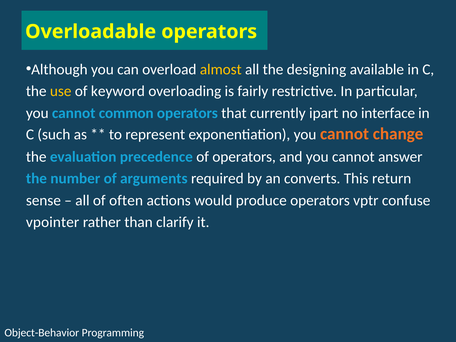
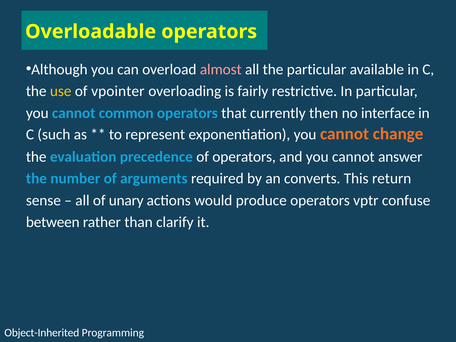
almost colour: yellow -> pink (221, 69)
the designing: designing -> particular (317, 69)
keyword: keyword -> vpointer (118, 91)
ipart: ipart -> then (324, 113)
often: often -> unary (126, 200)
vpointer: vpointer -> between (53, 222)
Object-Behavior: Object-Behavior -> Object-Inherited (42, 333)
